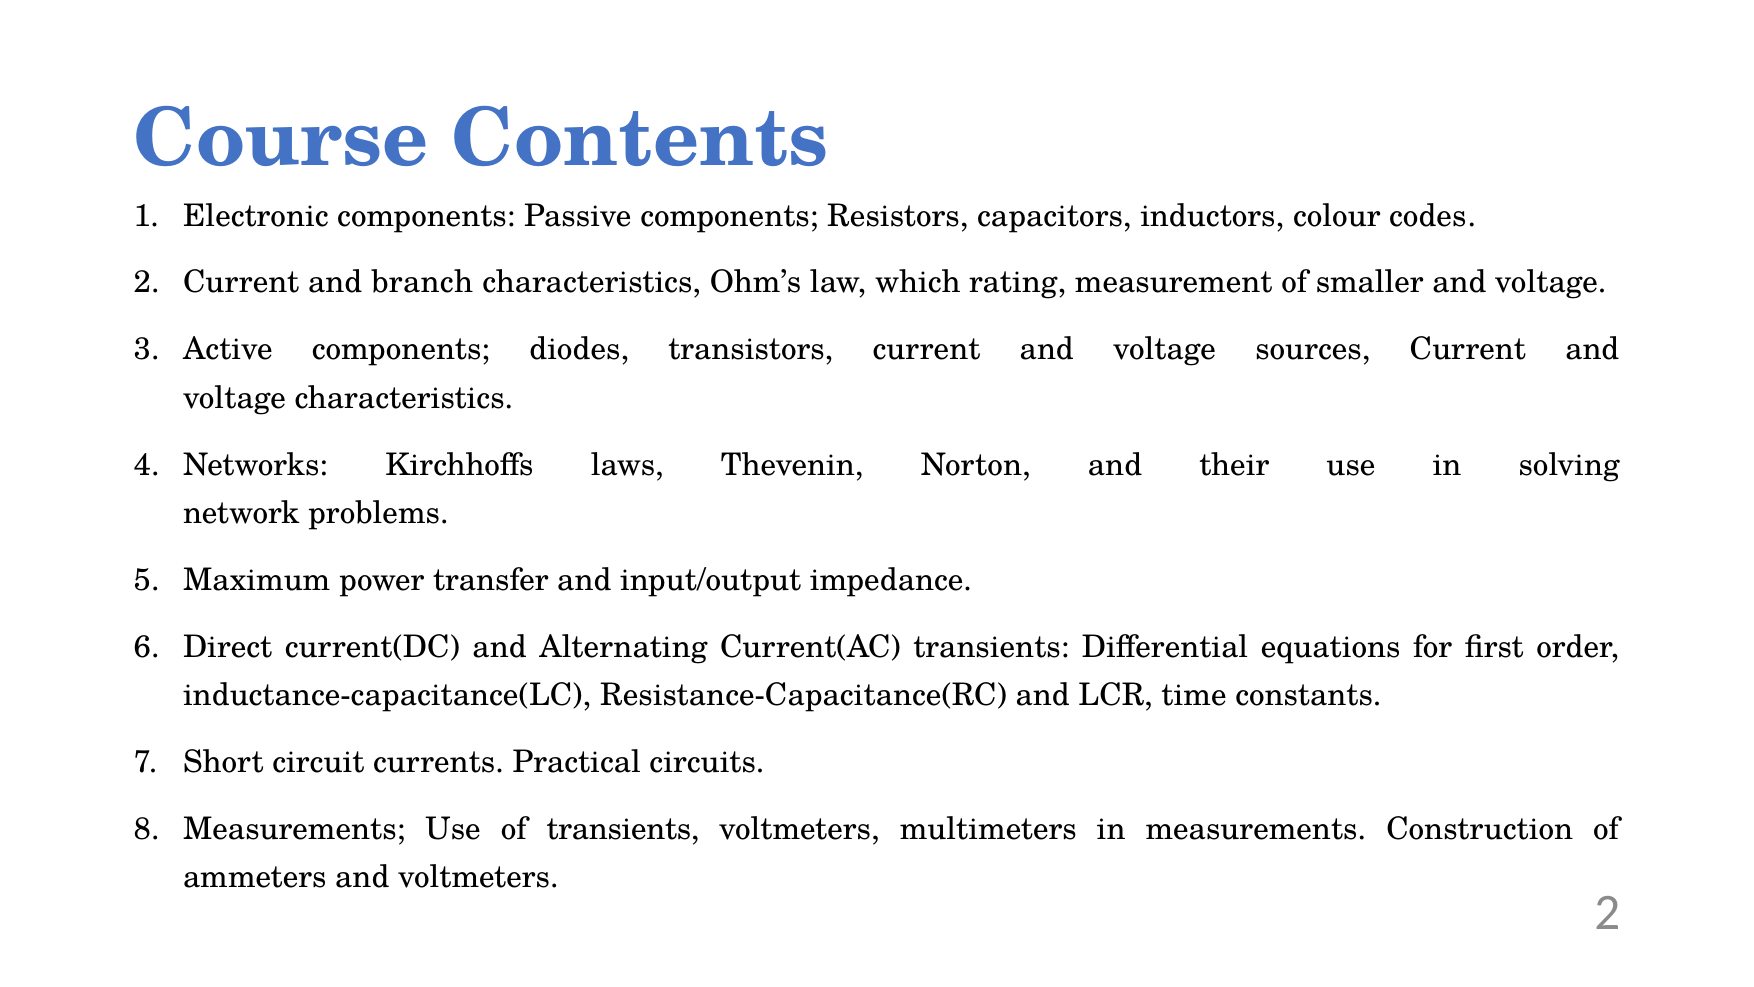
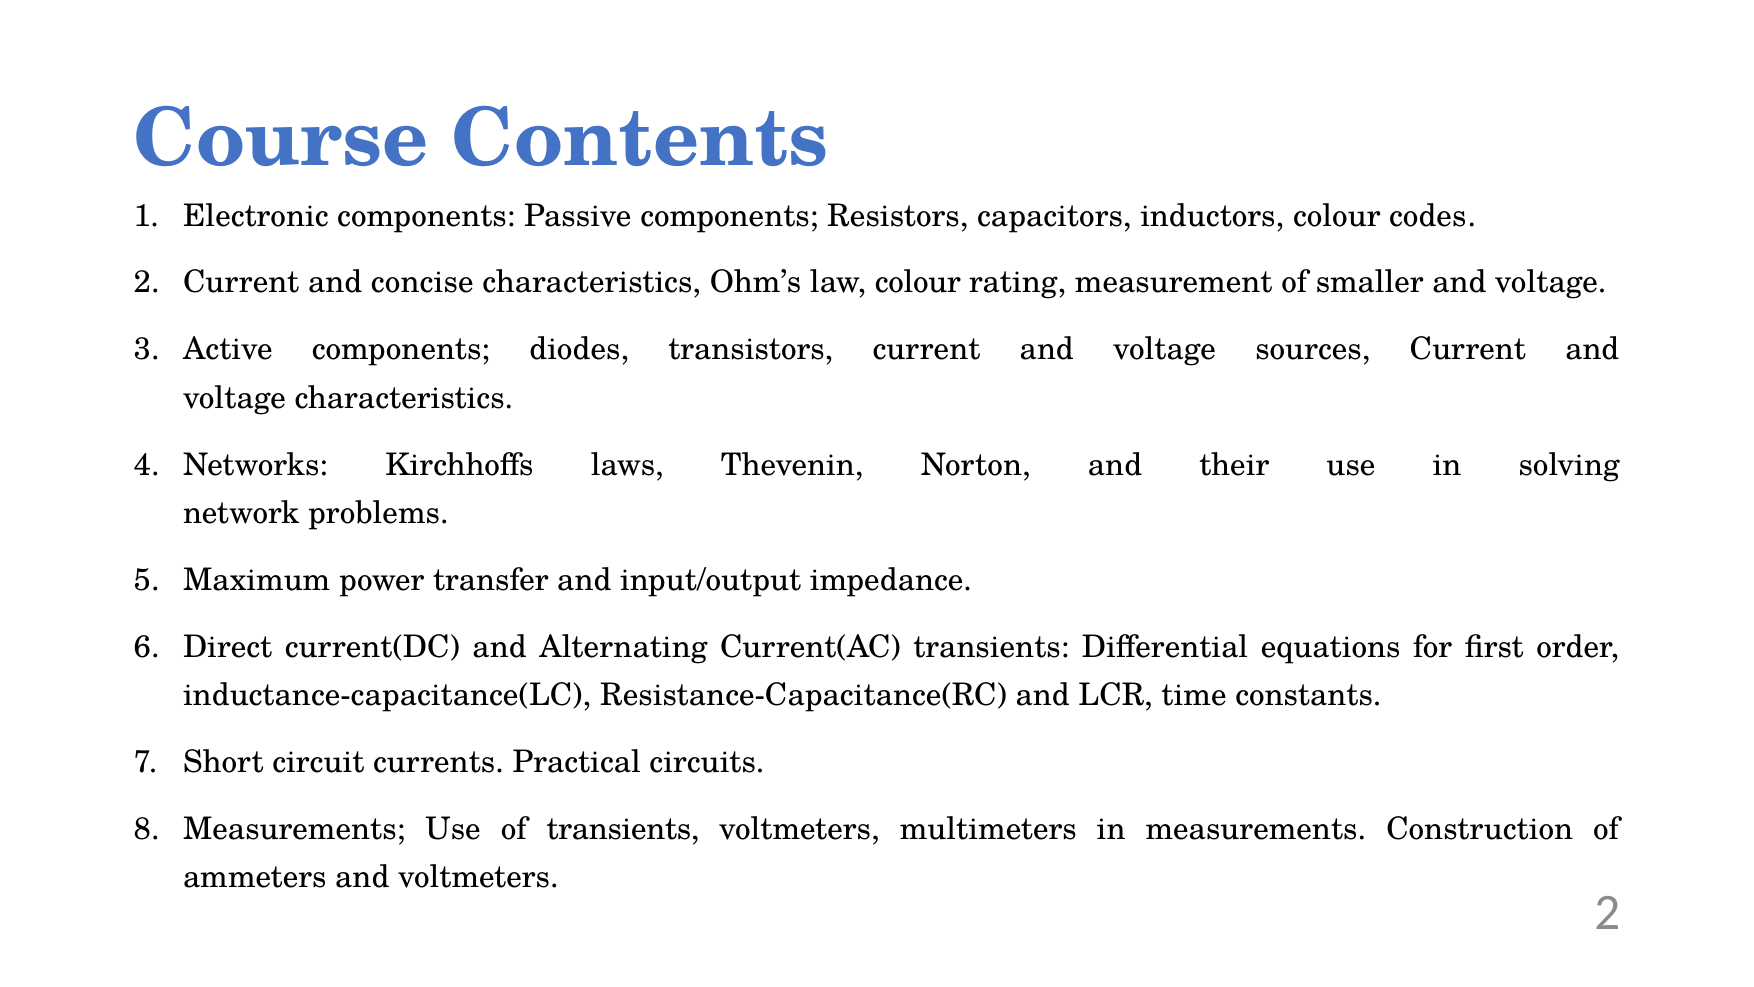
branch: branch -> concise (422, 283)
law which: which -> colour (918, 283)
